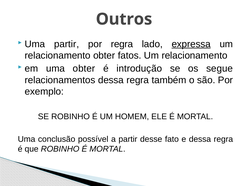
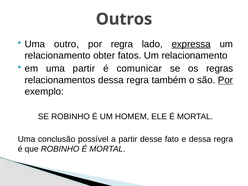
Uma partir: partir -> outro (67, 44)
uma obter: obter -> partir (84, 69)
introdução: introdução -> comunicar (139, 69)
segue: segue -> regras (220, 69)
Por underline: none -> present (225, 80)
